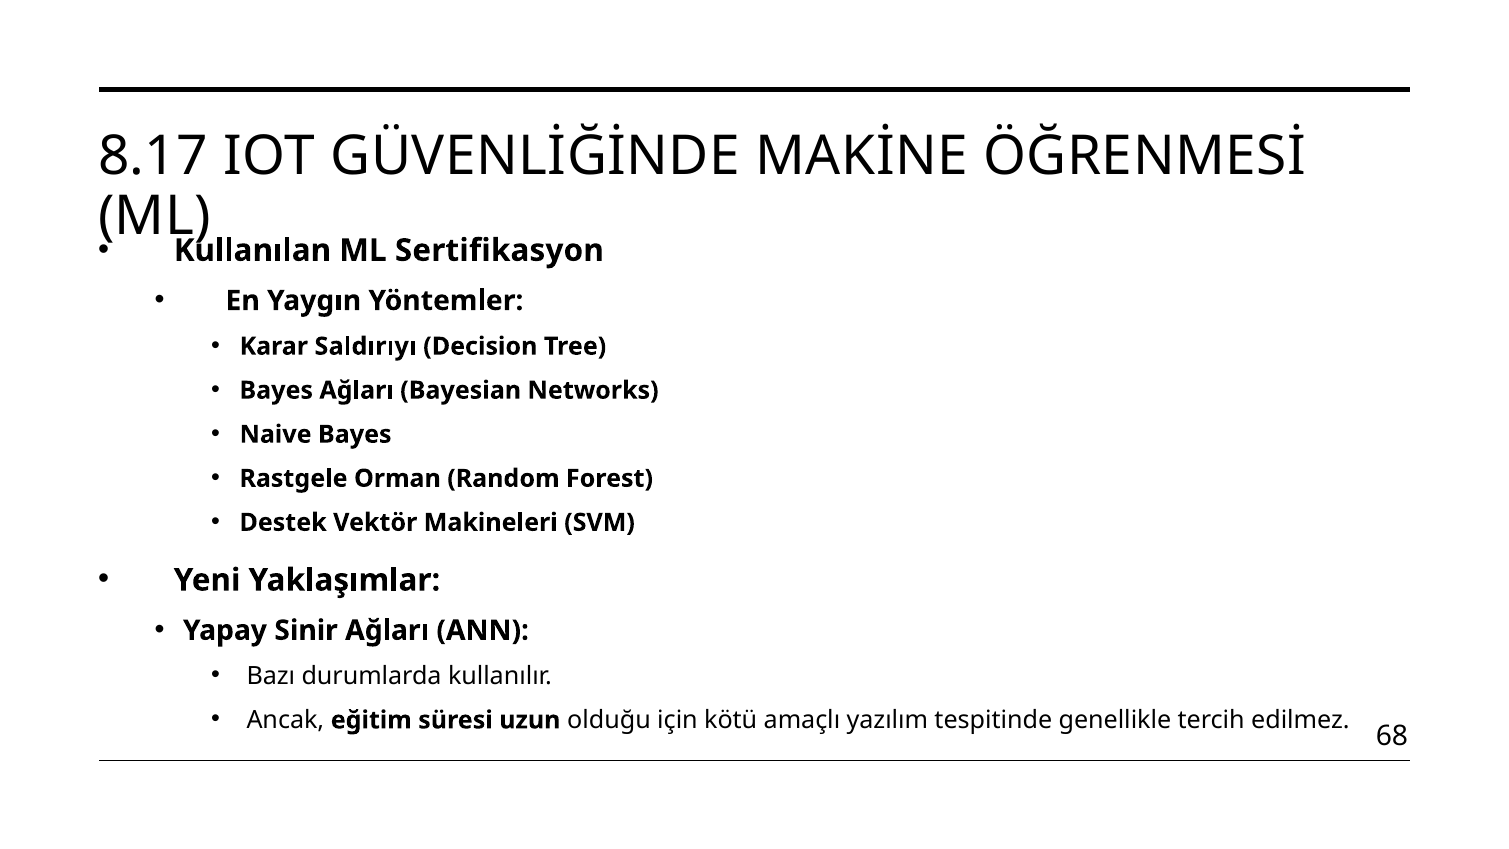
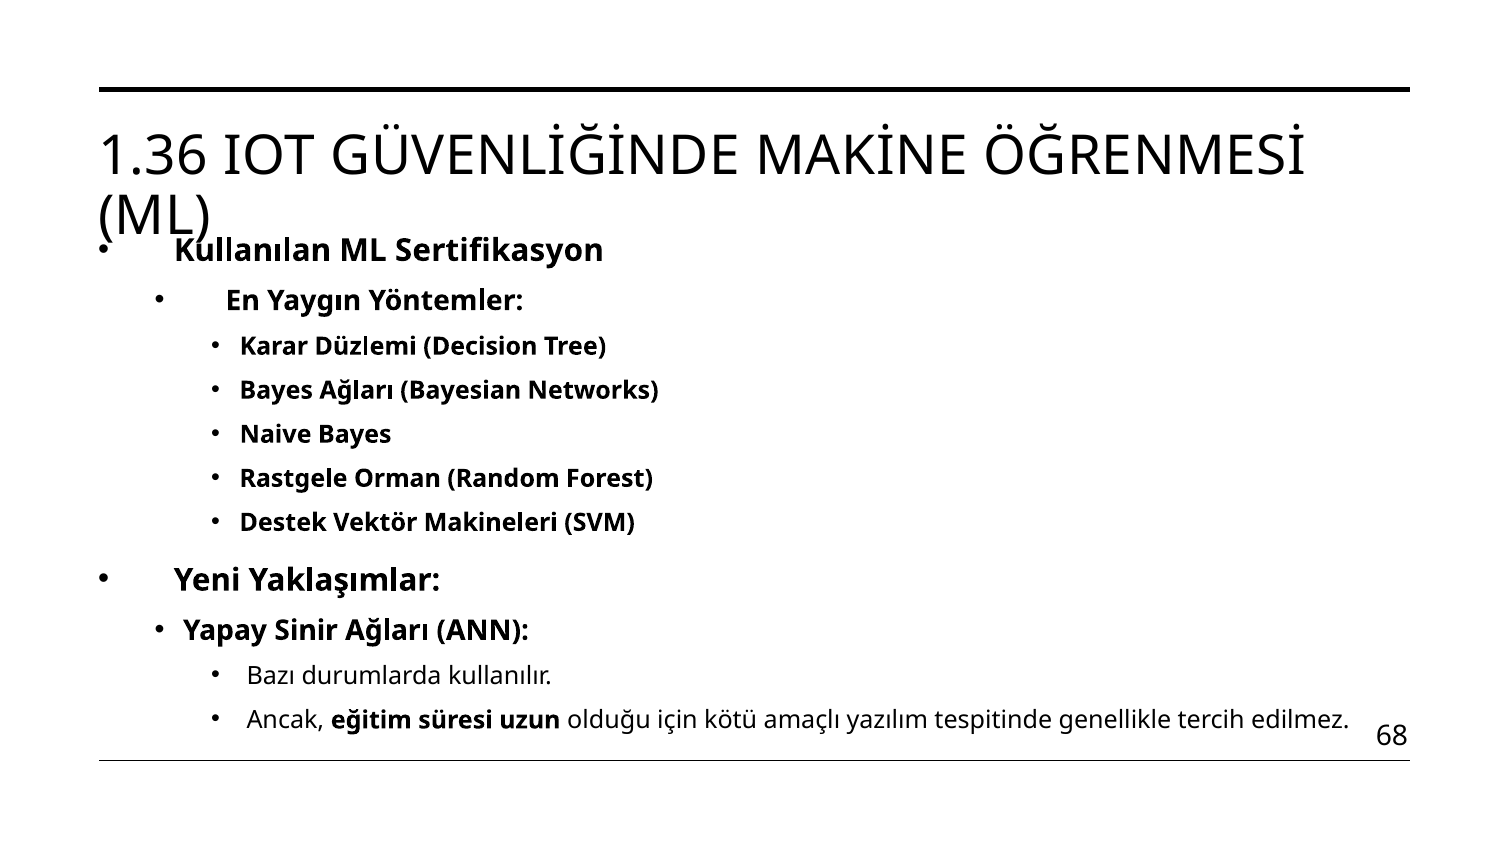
8.17: 8.17 -> 1.36 (153, 157)
Saldırıyı: Saldırıyı -> Düzlemi (366, 346)
